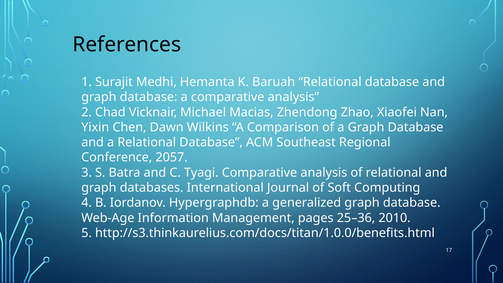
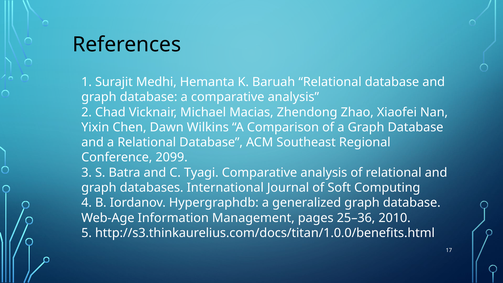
2057: 2057 -> 2099 (172, 157)
